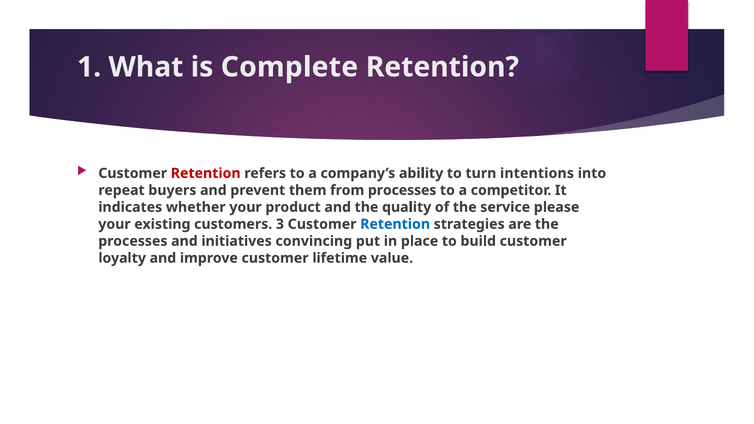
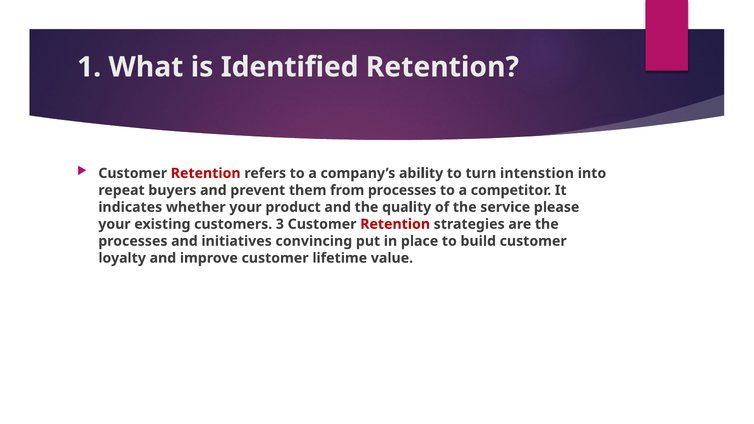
Complete: Complete -> Identified (290, 67)
intentions: intentions -> intenstion (537, 173)
Retention colour: blue -> red (395, 224)
